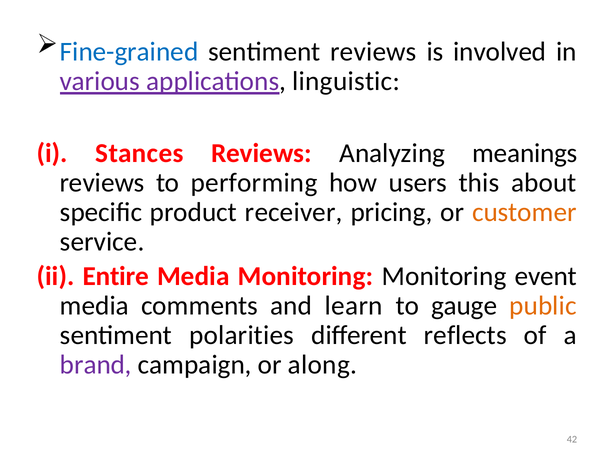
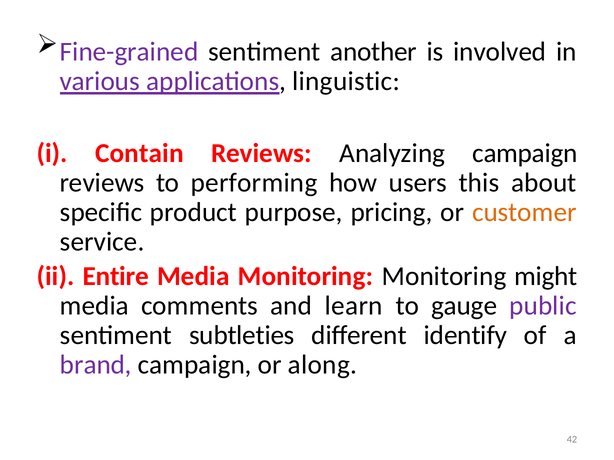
Fine-grained colour: blue -> purple (129, 52)
sentiment reviews: reviews -> another (374, 52)
Stances: Stances -> Contain (139, 154)
Analyzing meanings: meanings -> campaign (525, 154)
receiver: receiver -> purpose (294, 213)
event: event -> might (546, 276)
public colour: orange -> purple (543, 306)
polarities: polarities -> subtleties (242, 335)
reflects: reflects -> identify (465, 335)
